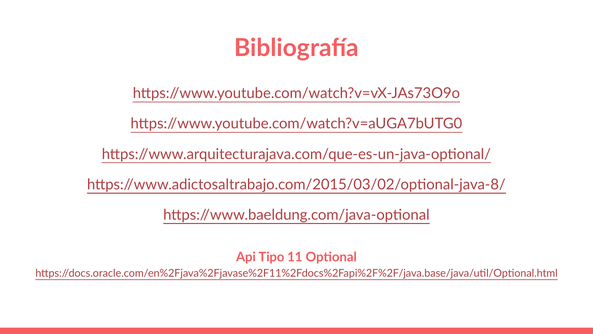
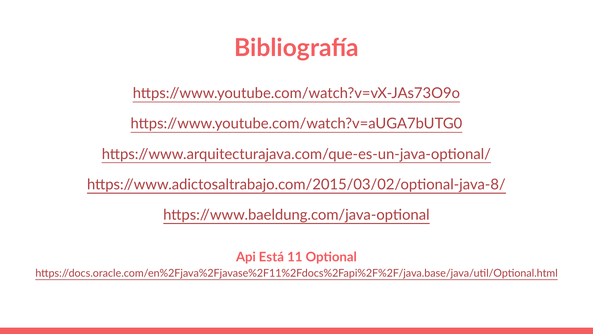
Tipo: Tipo -> Está (271, 257)
